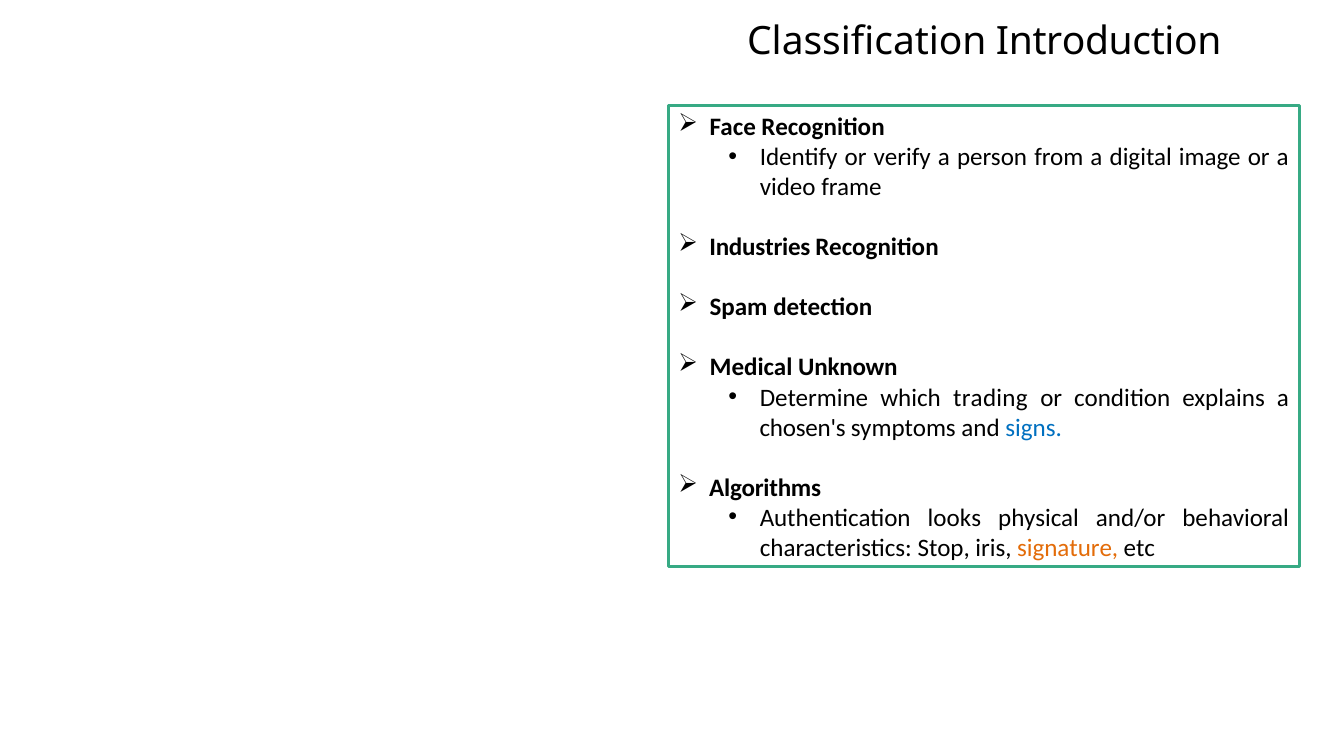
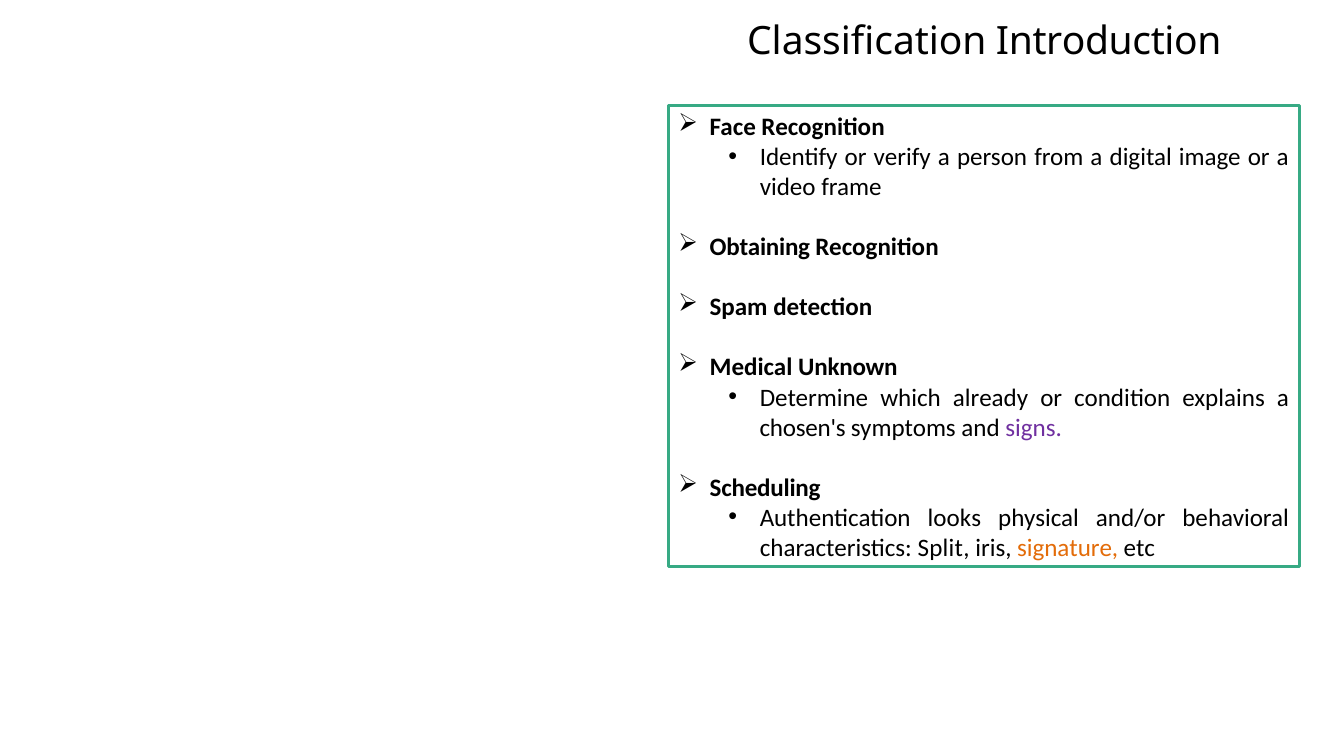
Industries: Industries -> Obtaining (760, 247)
trading: trading -> already (991, 398)
signs colour: blue -> purple (1034, 428)
Algorithms: Algorithms -> Scheduling (765, 488)
Stop: Stop -> Split (944, 548)
